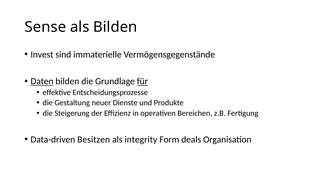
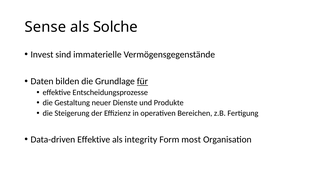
als Bilden: Bilden -> Solche (115, 27)
Daten underline: present -> none (42, 81)
Data-driven Besitzen: Besitzen -> Effektive (94, 140)
deals: deals -> most (191, 140)
